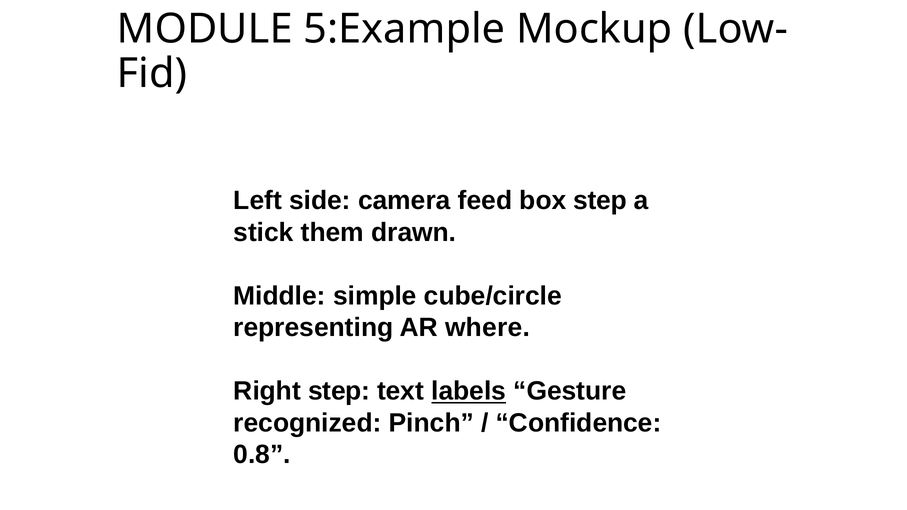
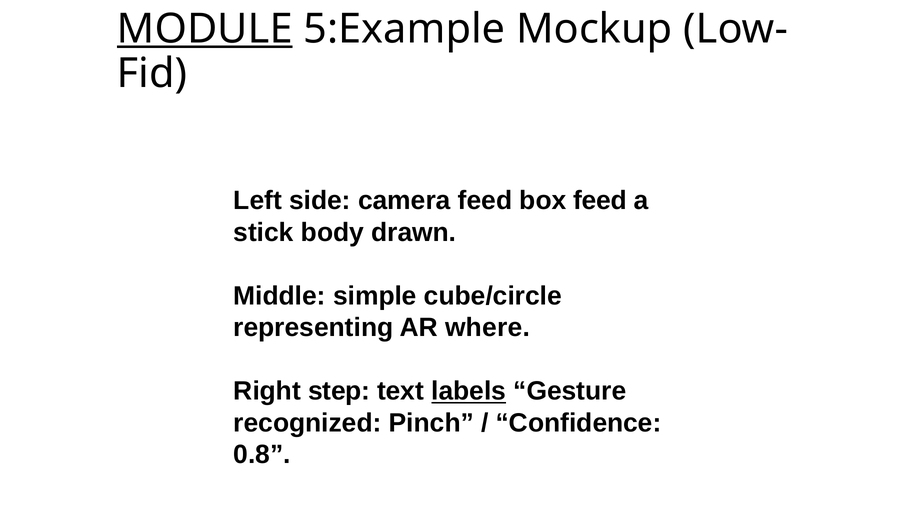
MODULE underline: none -> present (205, 29)
box step: step -> feed (600, 201)
them: them -> body (332, 233)
